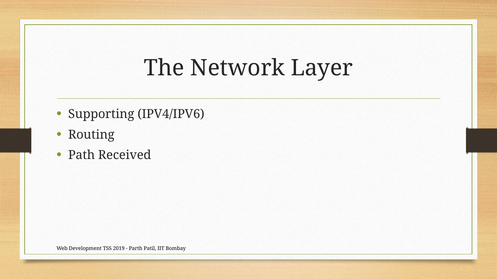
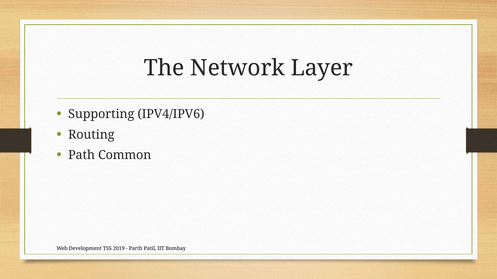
Received: Received -> Common (125, 155)
